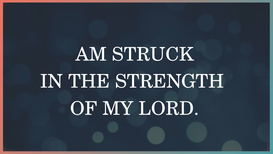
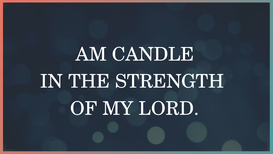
STRUCK: STRUCK -> CANDLE (153, 54)
